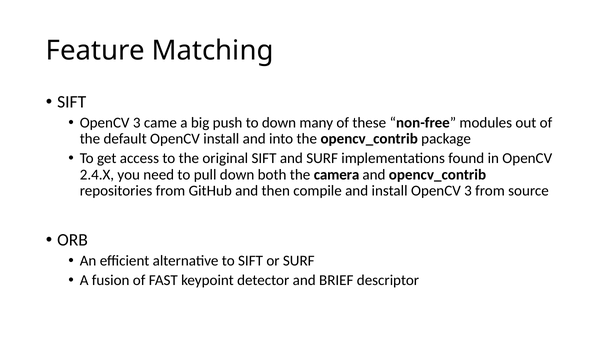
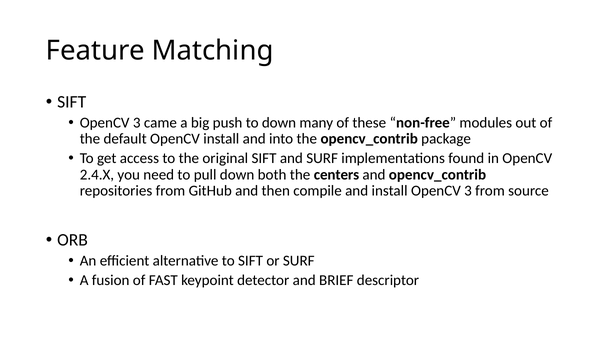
camera: camera -> centers (337, 174)
